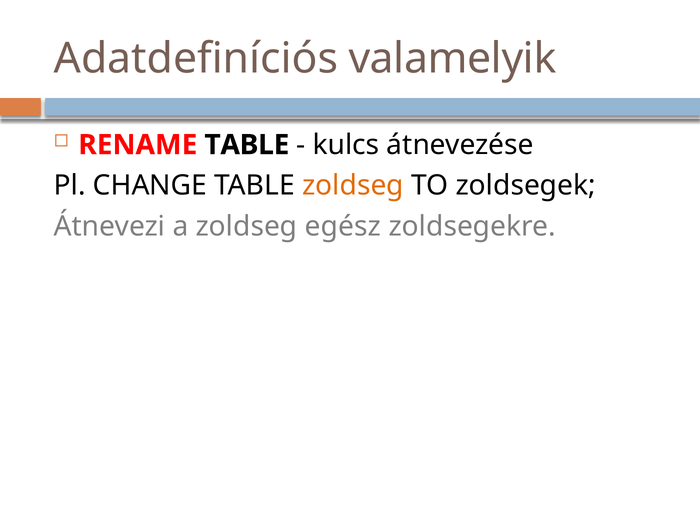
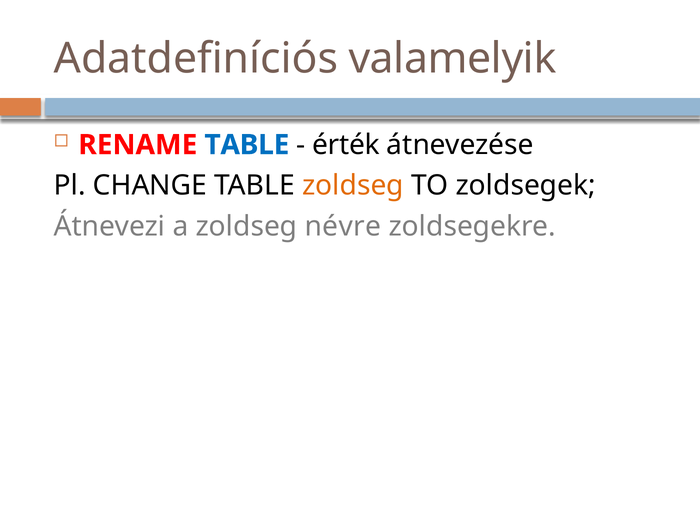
TABLE colour: black -> blue (247, 145)
kulcs: kulcs -> érték (346, 145)
egész: egész -> névre (343, 226)
